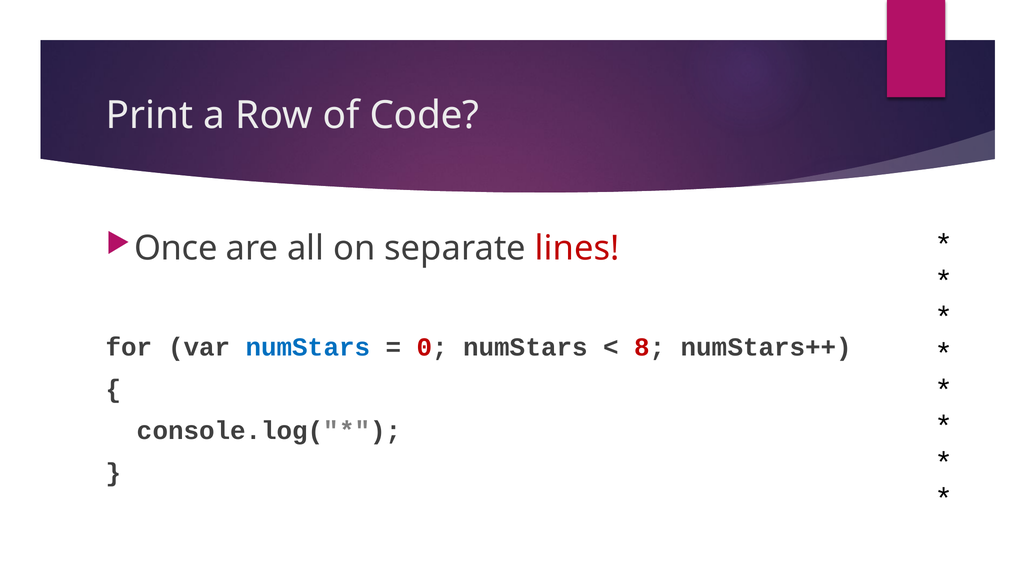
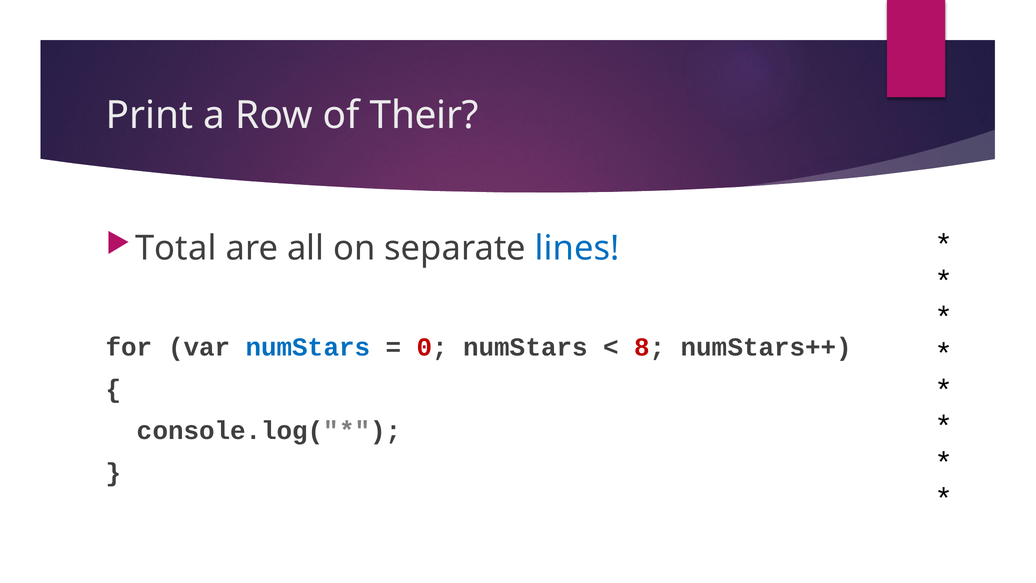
Code: Code -> Their (424, 115)
Once: Once -> Total (176, 248)
lines colour: red -> blue (577, 248)
